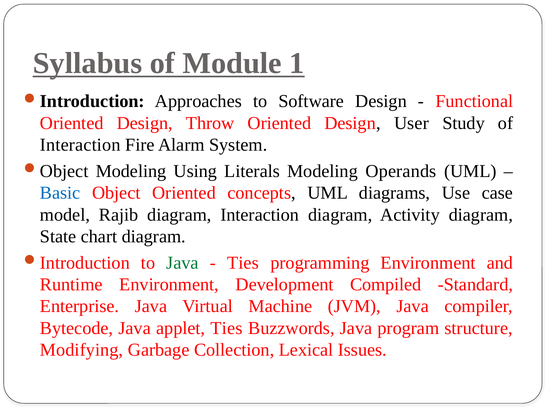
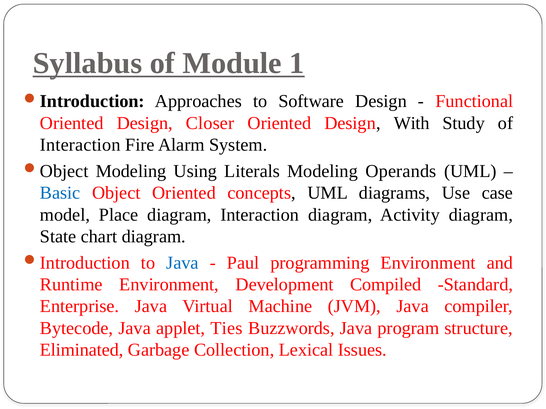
Throw: Throw -> Closer (210, 123)
User: User -> With (412, 123)
Rajib: Rajib -> Place (119, 215)
Java colour: green -> blue (182, 263)
Ties: Ties -> Paul (243, 263)
Modifying: Modifying -> Eliminated (82, 350)
